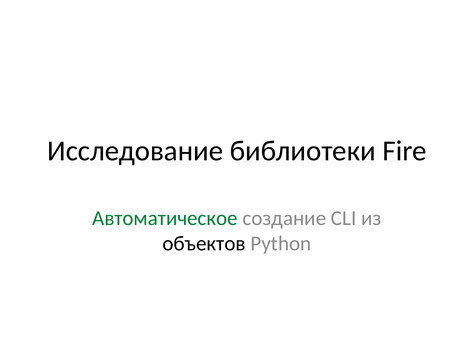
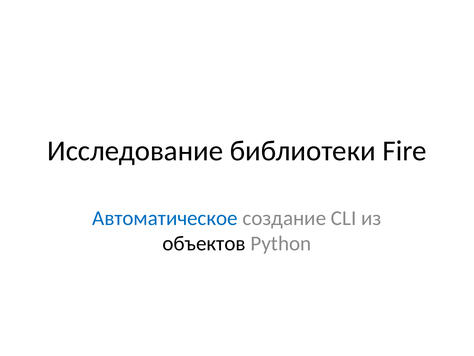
Автоматическое colour: green -> blue (165, 218)
